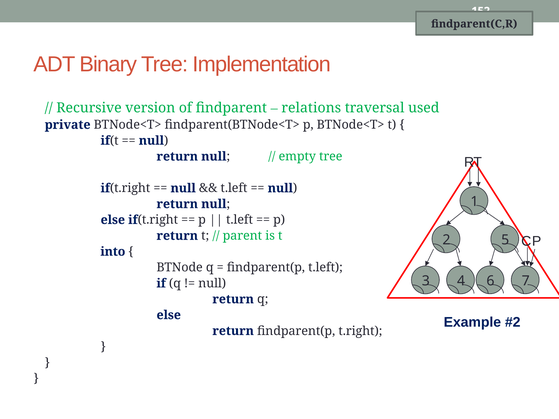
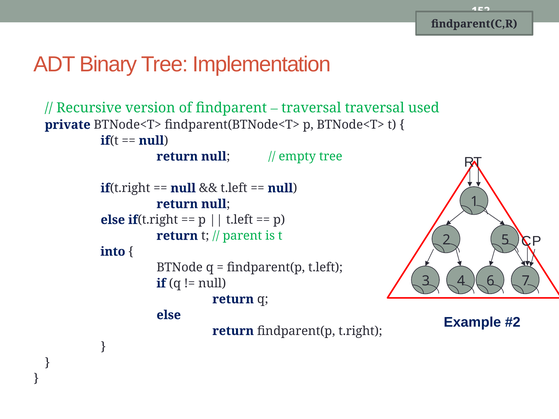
relations: relations -> traversal (311, 108)
